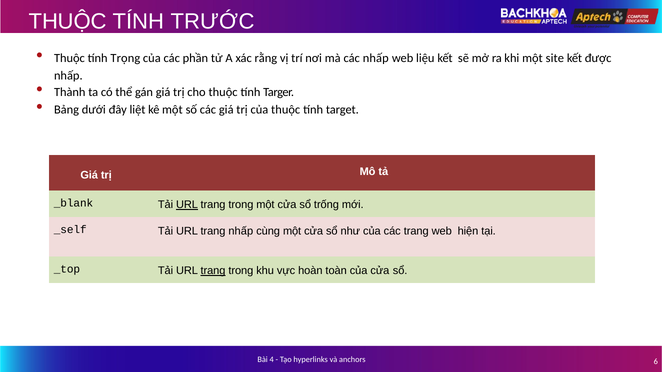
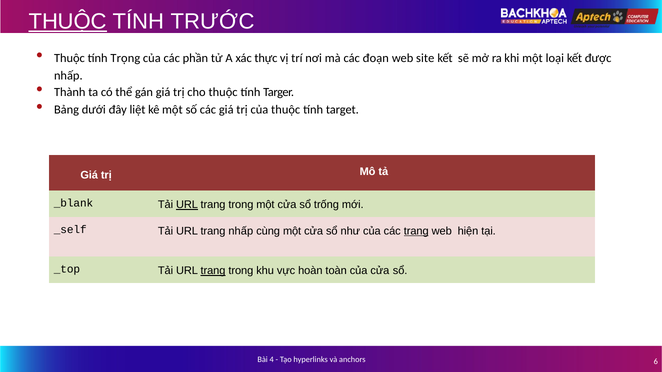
THUỘC underline: none -> present (68, 22)
rằng: rằng -> thực (266, 58)
các nhấp: nhấp -> đoạn (376, 58)
liệu: liệu -> site (425, 58)
site: site -> loại (555, 58)
trang underline: none -> present (416, 231)
